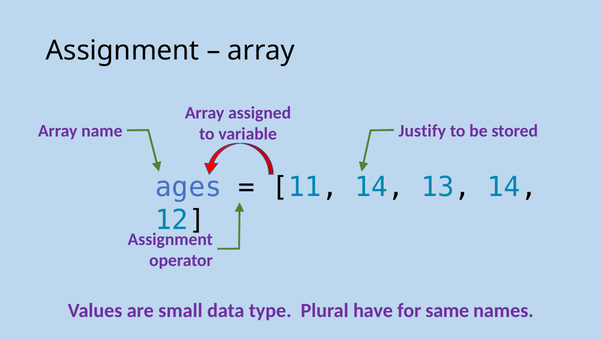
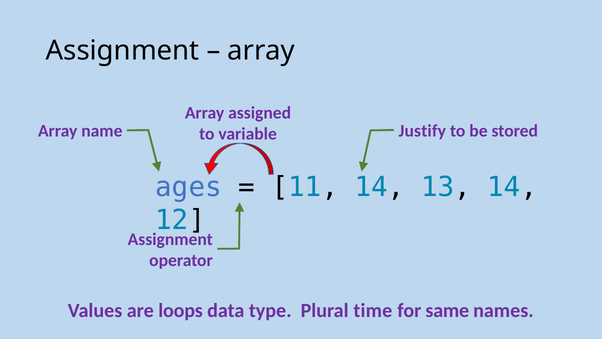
small: small -> loops (181, 310)
have: have -> time (373, 310)
